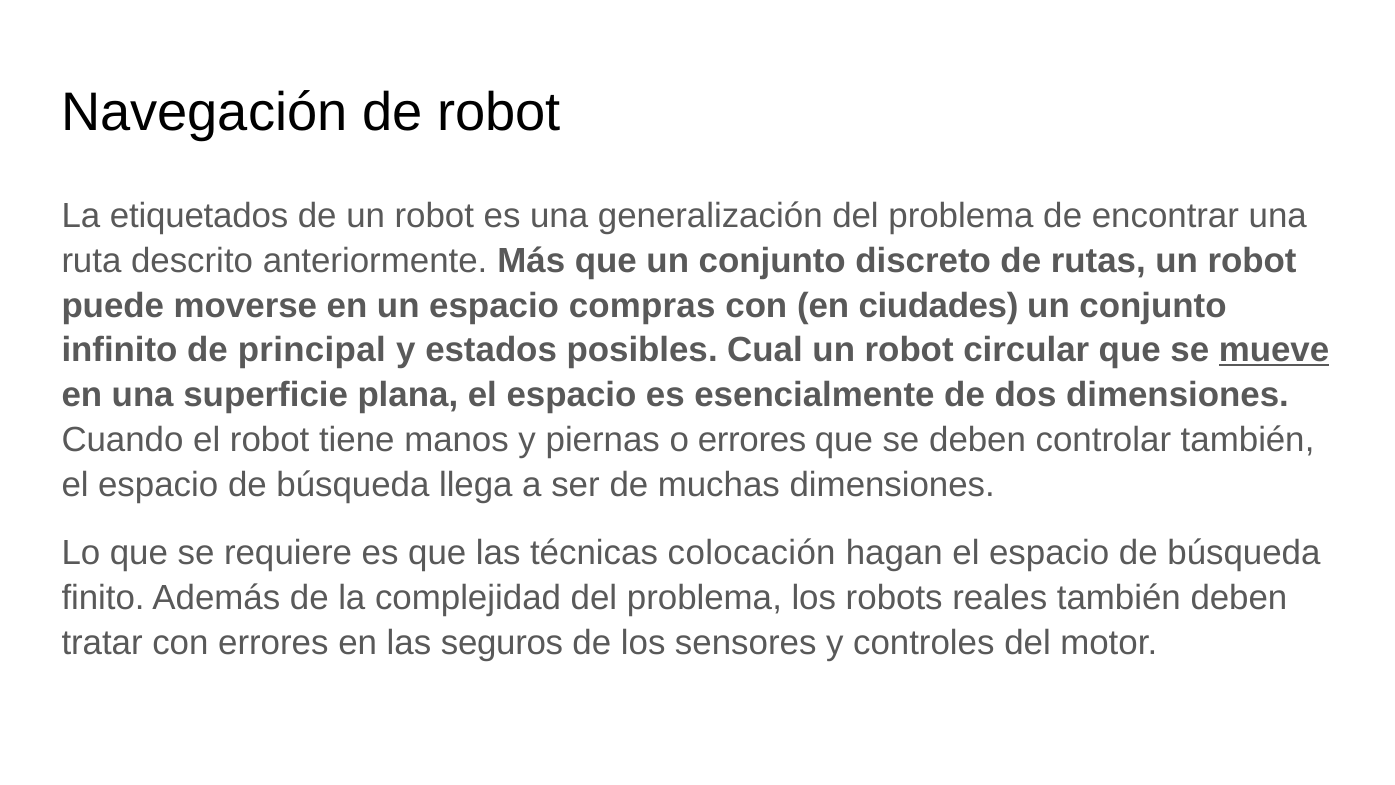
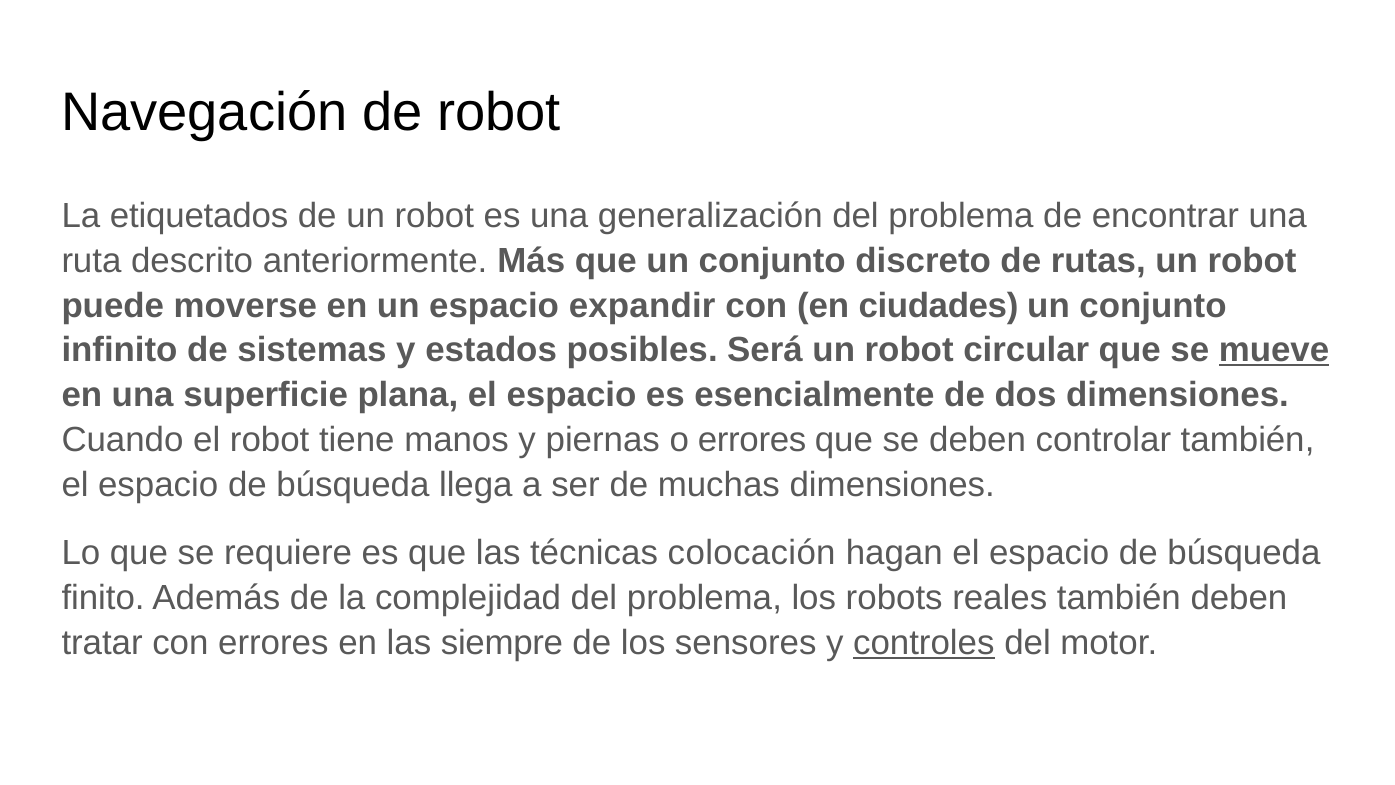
compras: compras -> expandir (642, 305)
principal: principal -> sistemas (312, 350)
Cual: Cual -> Será (765, 350)
seguros: seguros -> siempre (502, 643)
controles underline: none -> present (924, 643)
